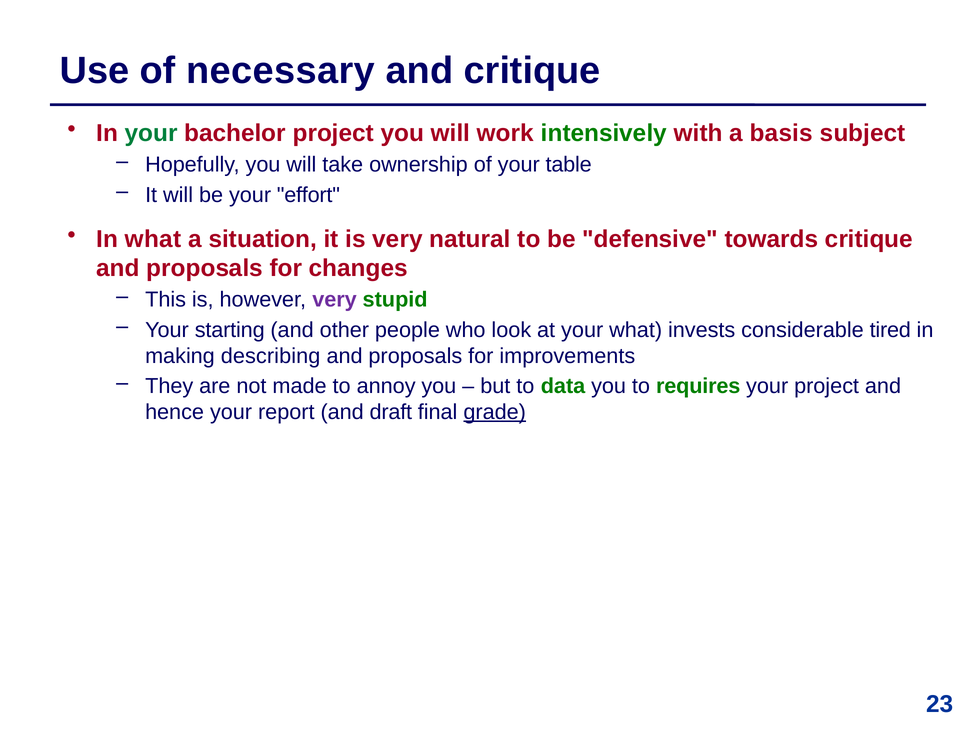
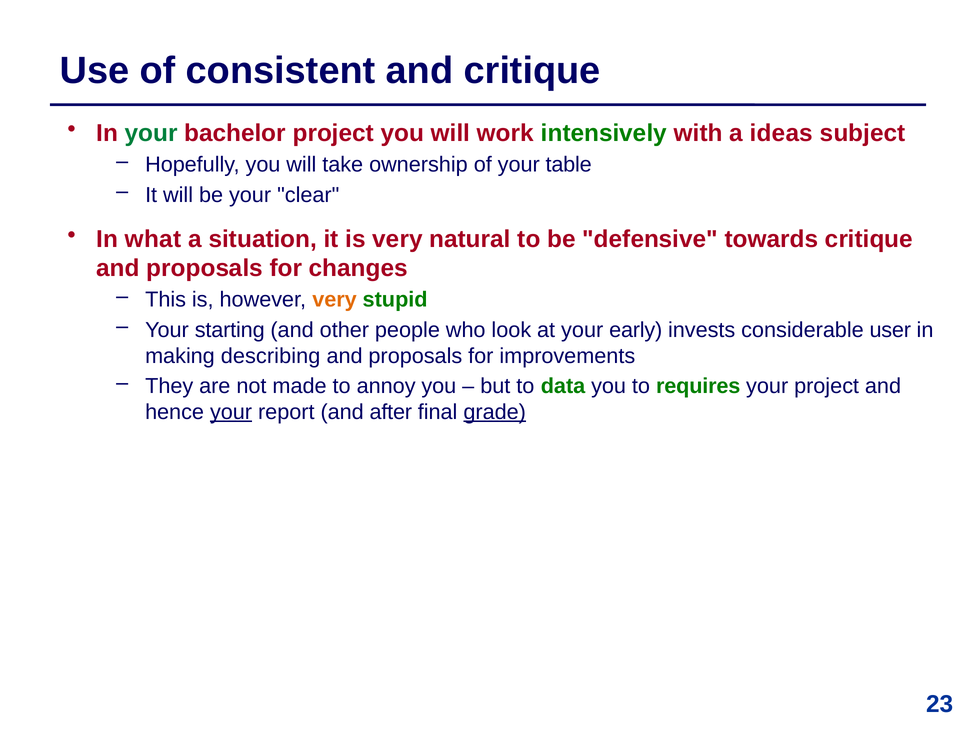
necessary: necessary -> consistent (281, 71)
basis: basis -> ideas (781, 133)
effort: effort -> clear (308, 195)
very colour: purple -> orange (334, 300)
your what: what -> early (636, 330)
tired: tired -> user (890, 330)
your underline: none -> present (231, 412)
draft: draft -> after (391, 412)
